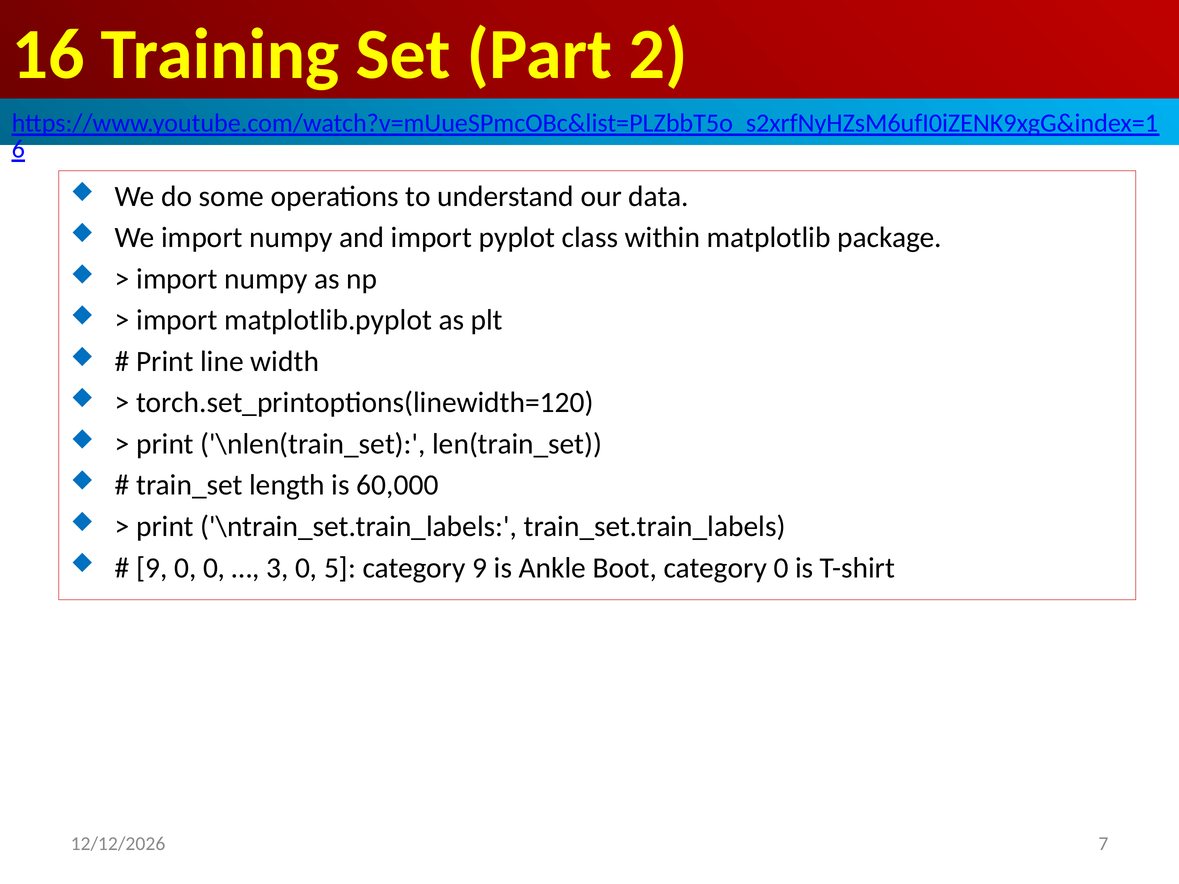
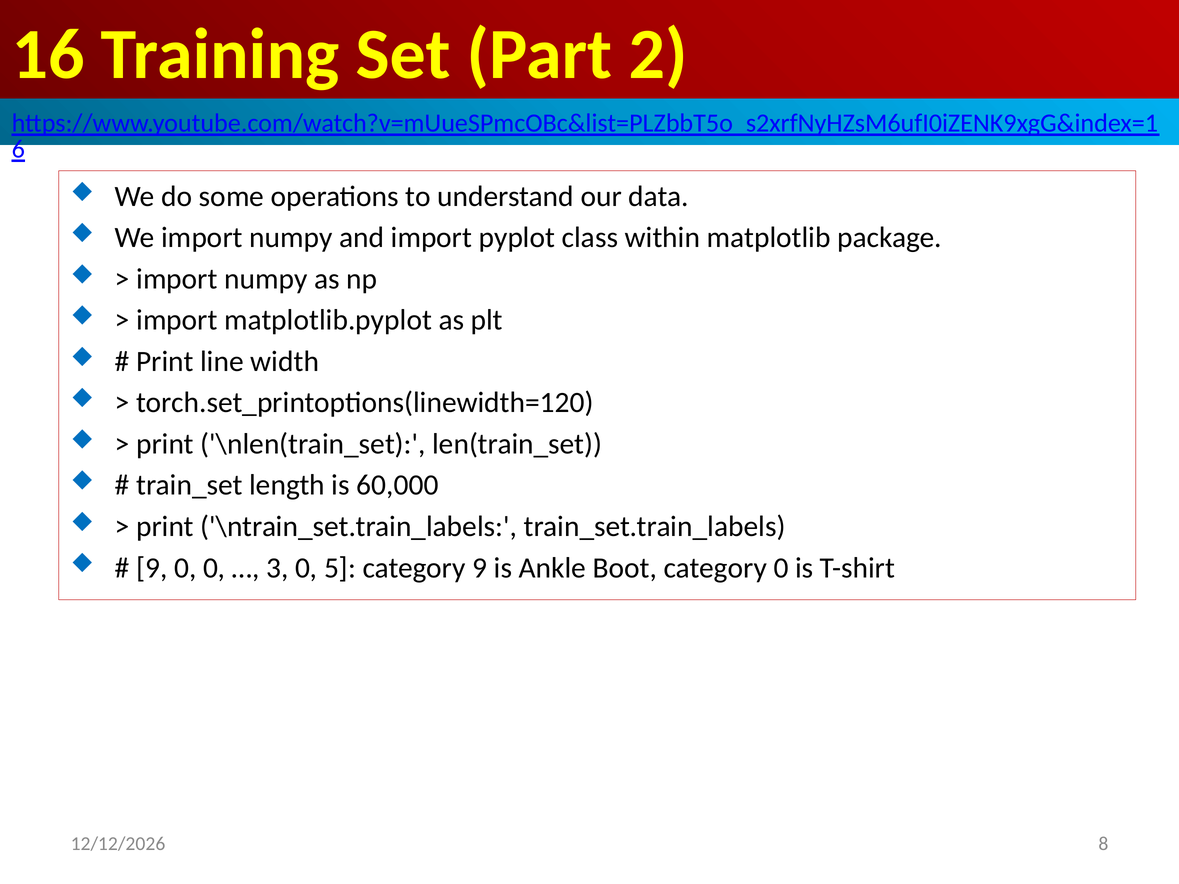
7: 7 -> 8 (1103, 844)
